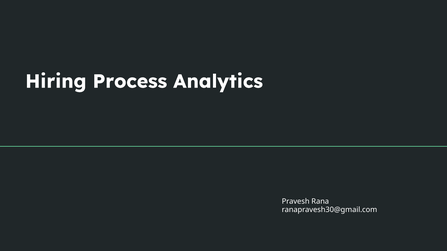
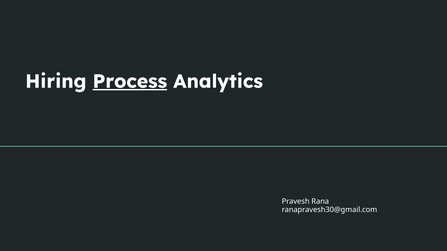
Process underline: none -> present (130, 82)
